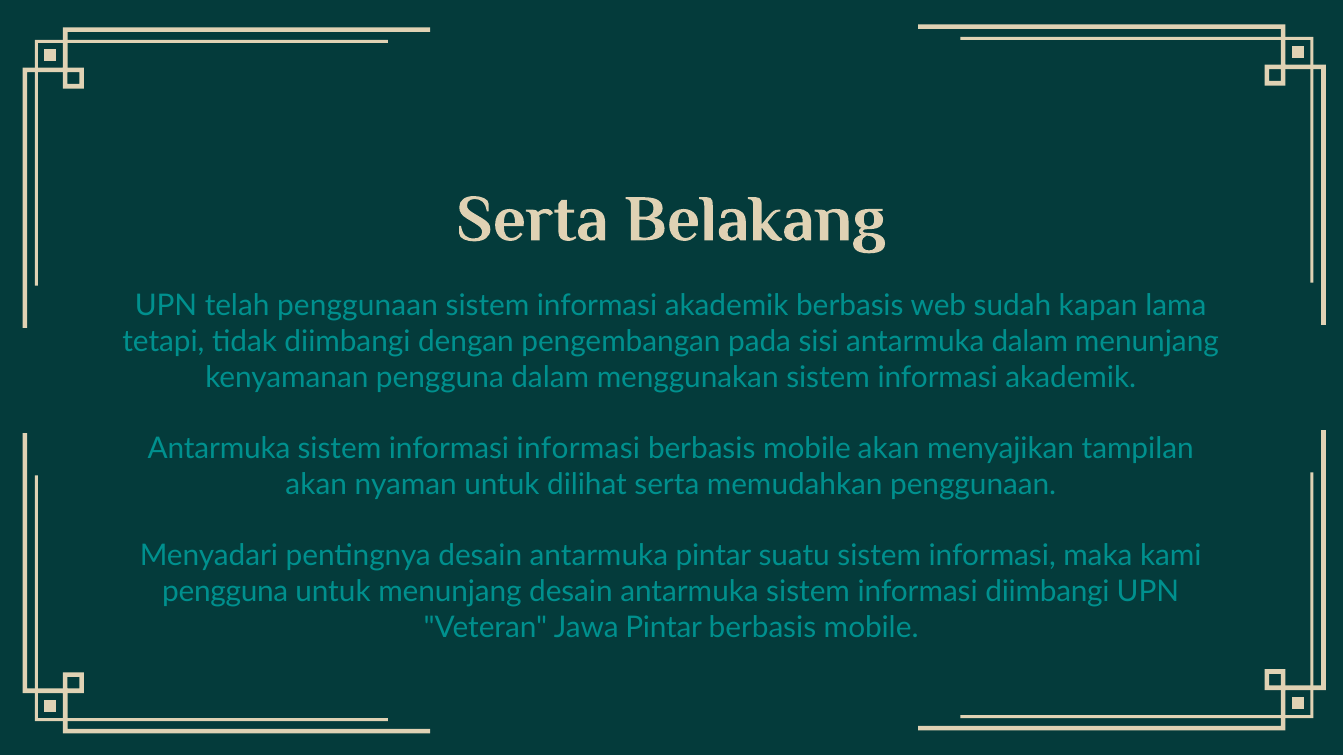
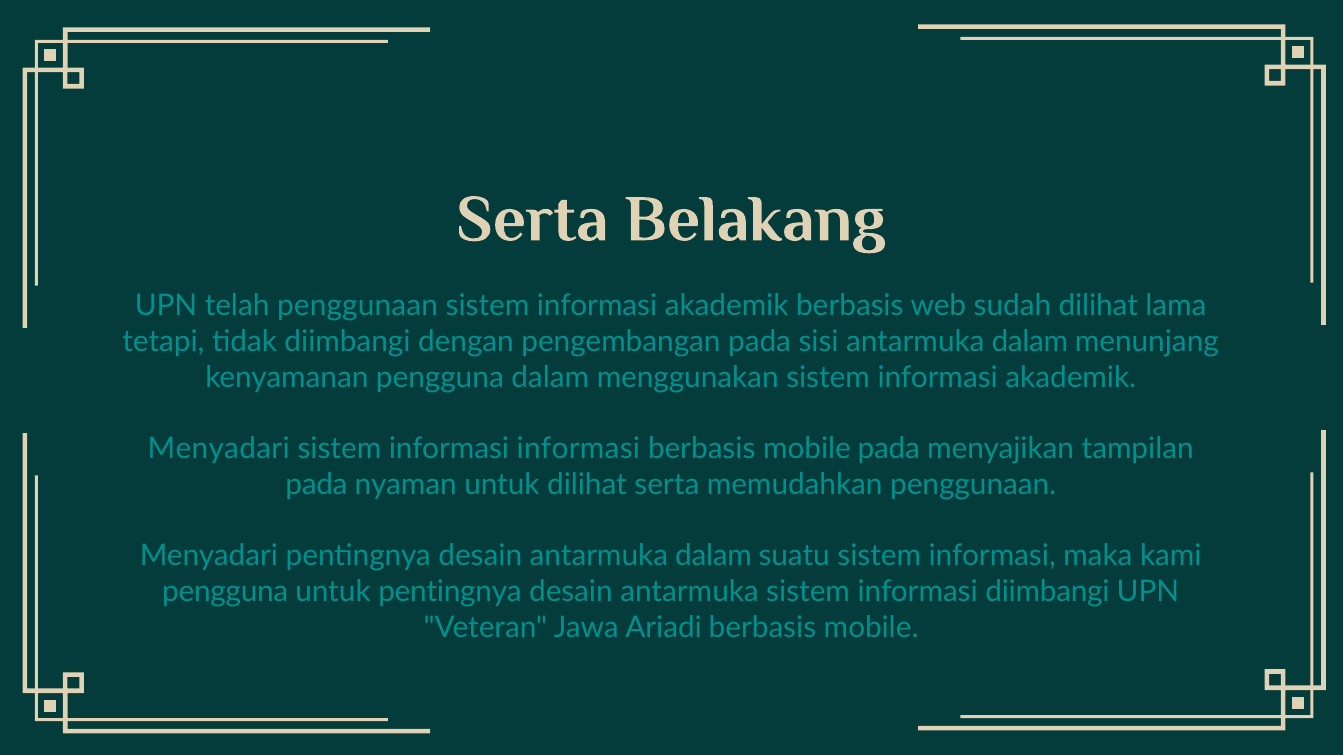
sudah kapan: kapan -> dilihat (1098, 306)
Antarmuka: Antarmuka -> Menyadari (219, 449)
mobile akan: akan -> pada (889, 449)
akan: akan -> pada (316, 485)
desain antarmuka pintar: pintar -> dalam (713, 556)
untuk menunjang: menunjang -> pentingnya (450, 592)
Jawa Pintar: Pintar -> Ariadi (664, 628)
